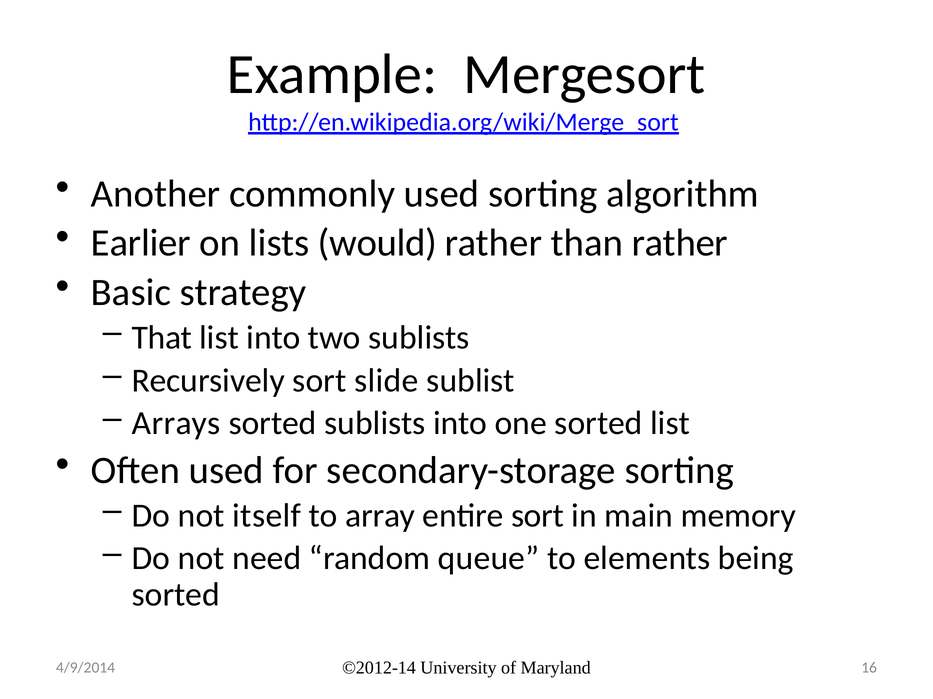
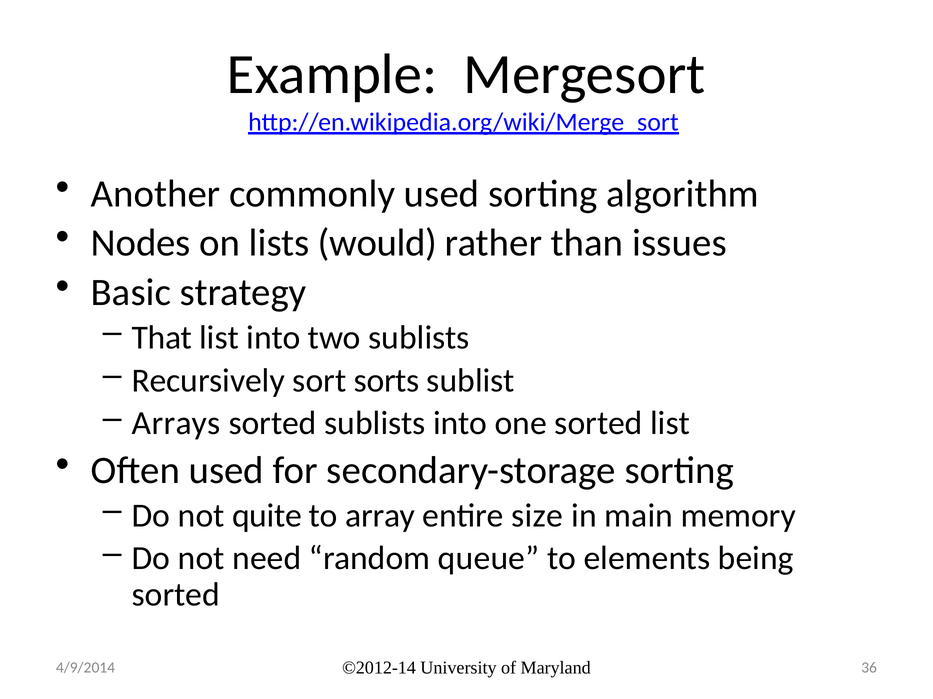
Earlier: Earlier -> Nodes (141, 243)
than rather: rather -> issues (680, 243)
slide: slide -> sorts (387, 381)
itself: itself -> quite (267, 516)
entire sort: sort -> size (537, 516)
16: 16 -> 36 (869, 668)
